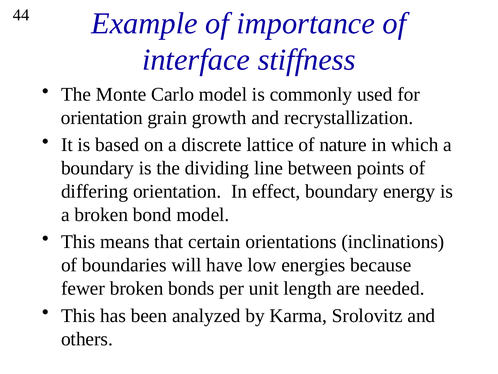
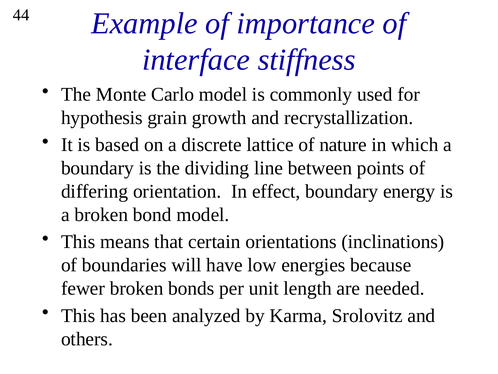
orientation: orientation -> hypothesis (102, 118)
